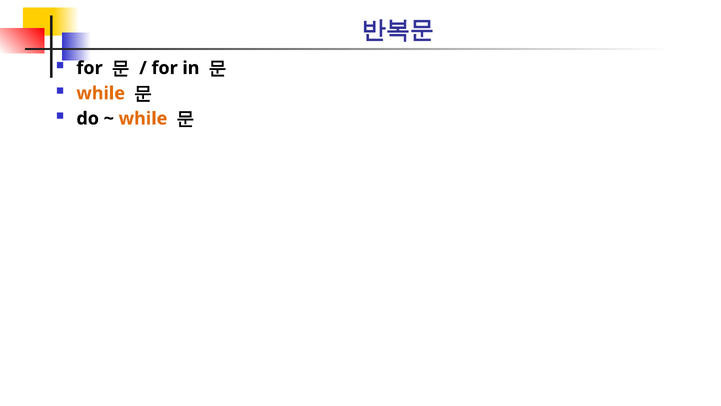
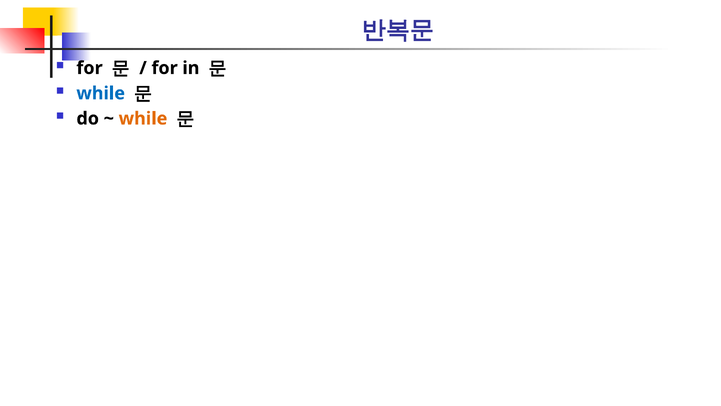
while colour: orange -> blue (101, 93)
